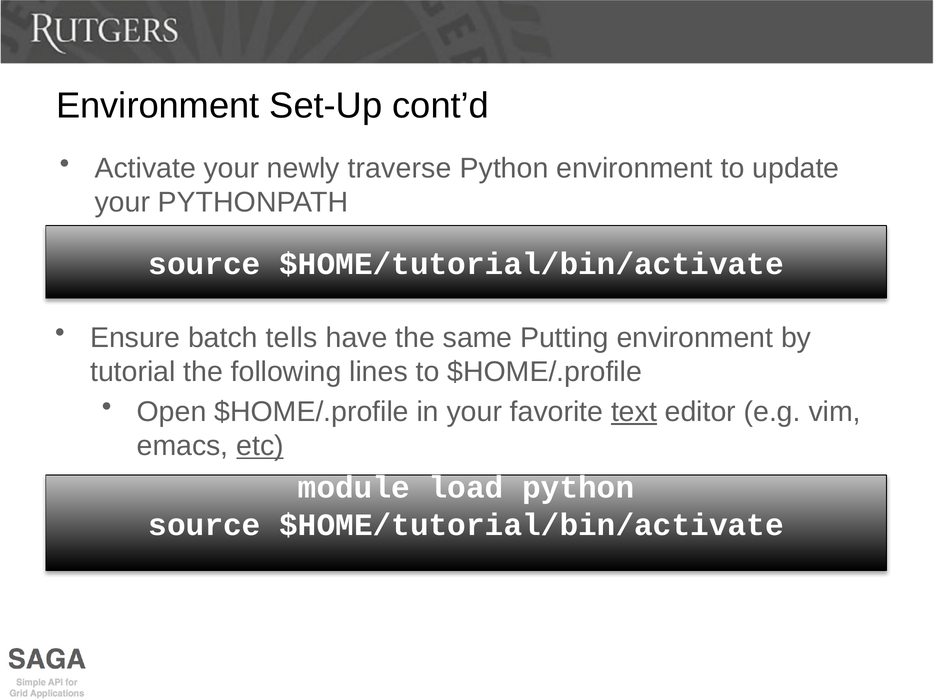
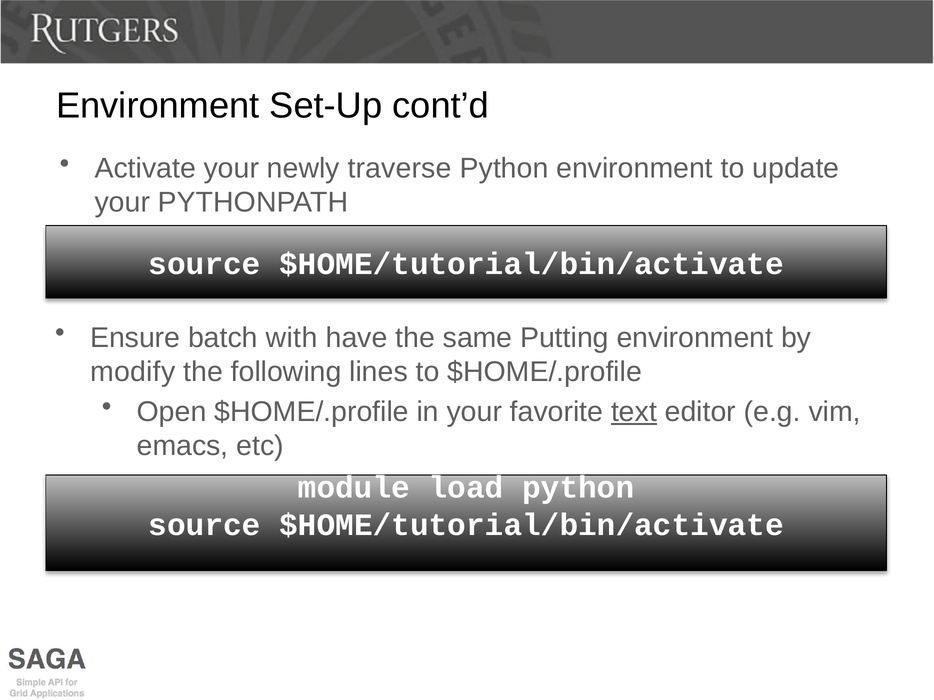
tells: tells -> with (292, 338)
tutorial: tutorial -> modify (133, 372)
etc underline: present -> none (260, 446)
